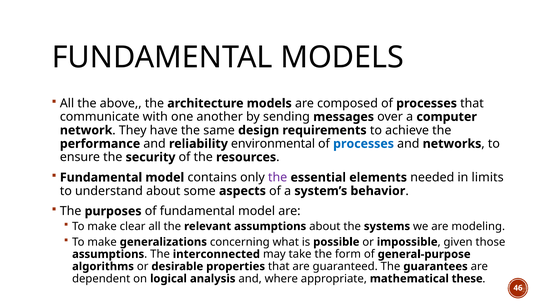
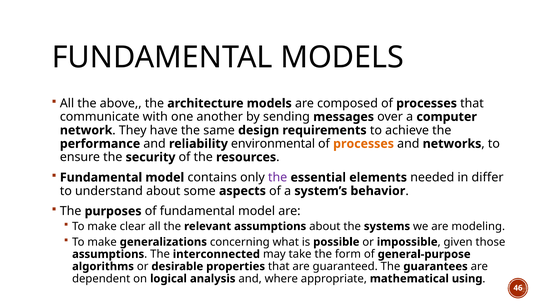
processes colour: blue -> orange (364, 143)
limits: limits -> differ (488, 177)
these: these -> using (467, 278)
